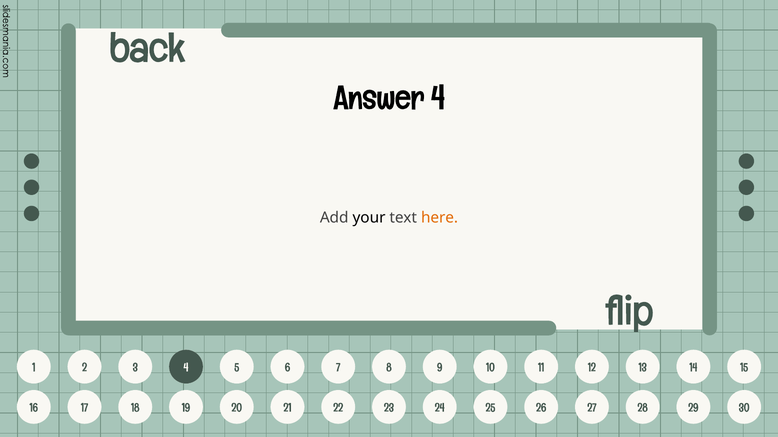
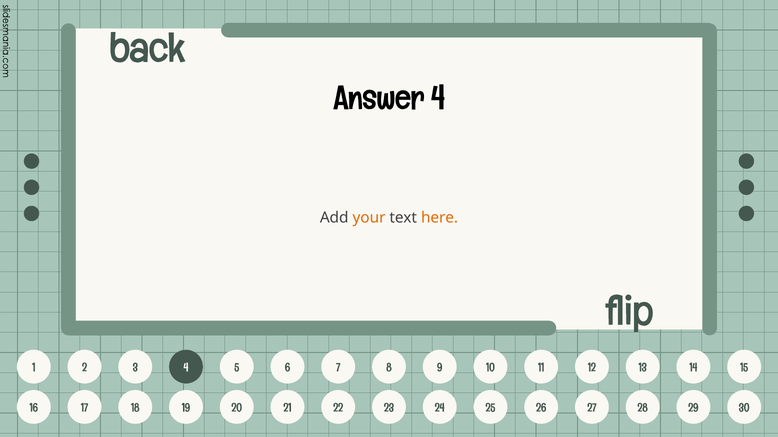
your colour: black -> orange (369, 218)
